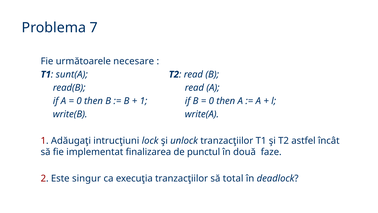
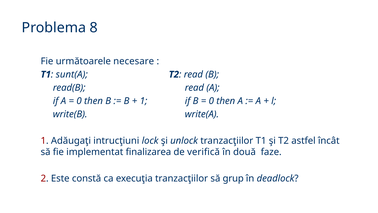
7: 7 -> 8 (94, 28)
punctul: punctul -> verifică (204, 152)
singur: singur -> constă (87, 178)
total: total -> grup (233, 178)
